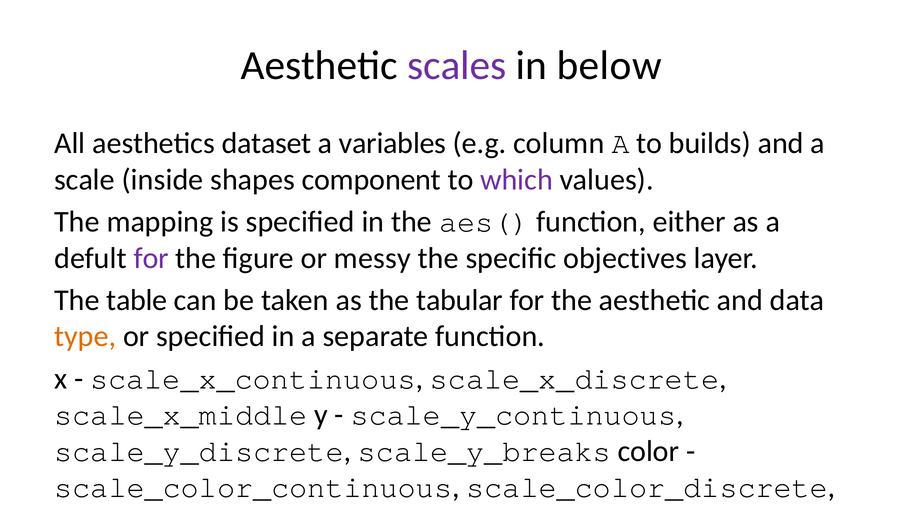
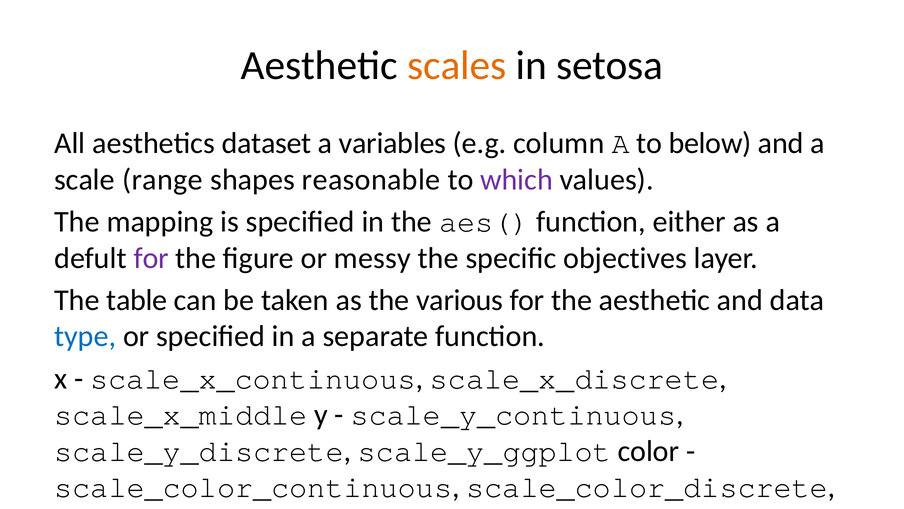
scales colour: purple -> orange (457, 66)
below: below -> setosa (610, 66)
builds: builds -> below (710, 143)
inside: inside -> range (162, 180)
component: component -> reasonable (371, 180)
tabular: tabular -> various (460, 300)
type colour: orange -> blue (85, 336)
scale_y_breaks: scale_y_breaks -> scale_y_ggplot (484, 451)
